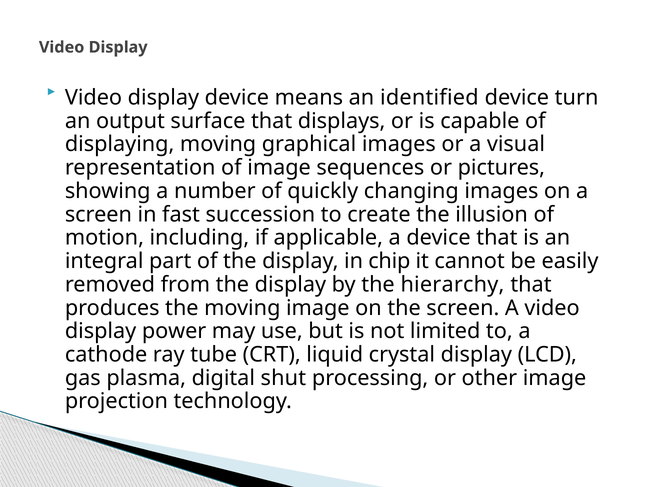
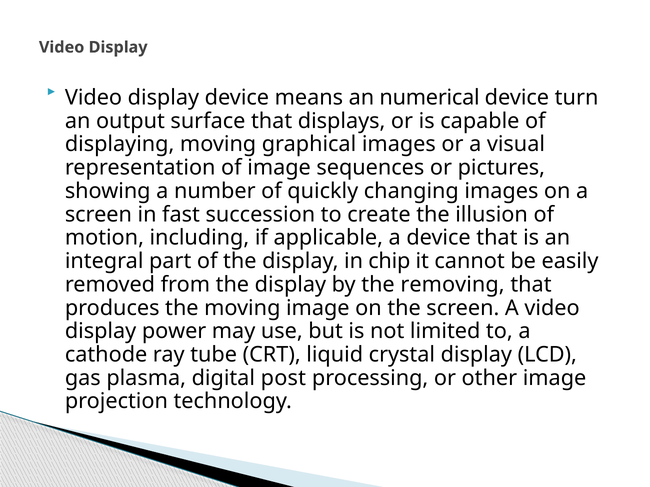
identified: identified -> numerical (430, 98)
hierarchy: hierarchy -> removing (453, 285)
shut: shut -> post (283, 378)
